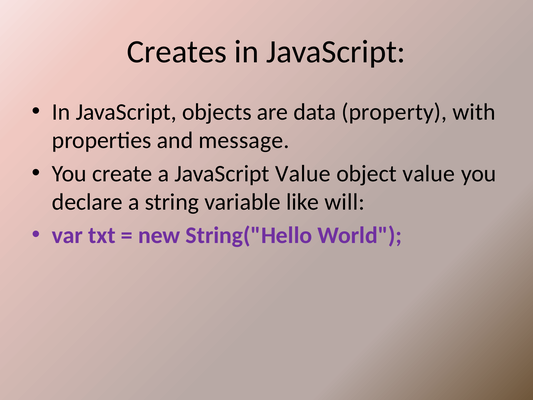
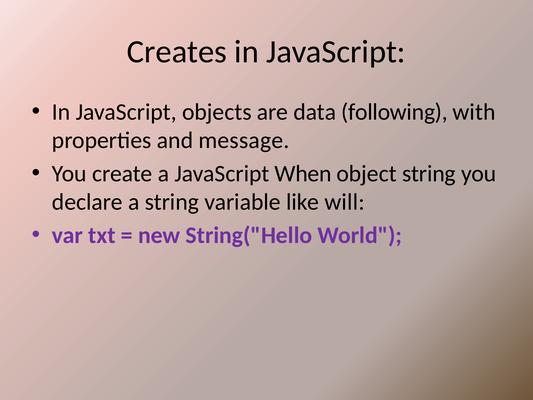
property: property -> following (394, 112)
JavaScript Value: Value -> When (303, 173)
object value: value -> string (429, 173)
